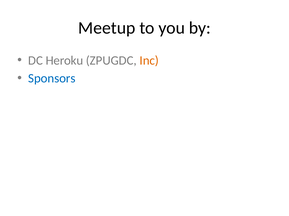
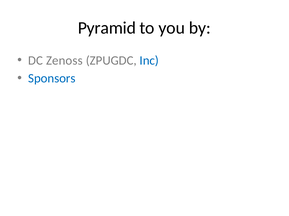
Meetup: Meetup -> Pyramid (107, 28)
Heroku: Heroku -> Zenoss (64, 61)
Inc colour: orange -> blue (149, 61)
